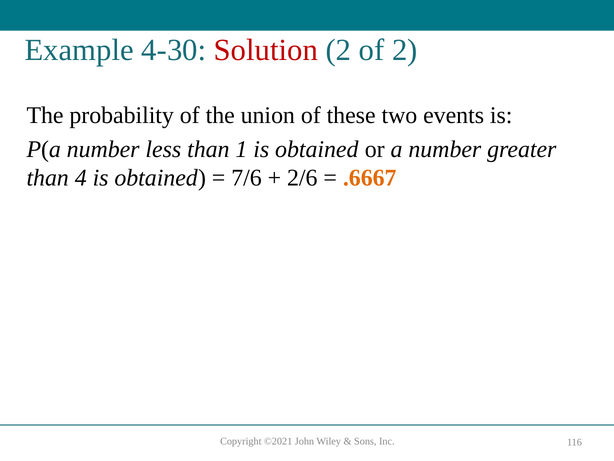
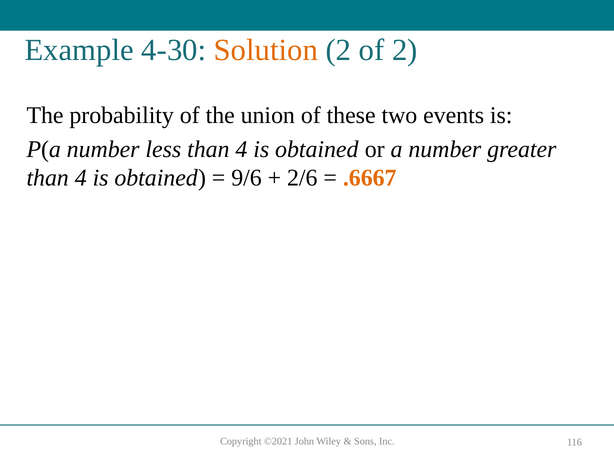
Solution colour: red -> orange (266, 50)
less than 1: 1 -> 4 (241, 149)
7/6: 7/6 -> 9/6 (246, 178)
